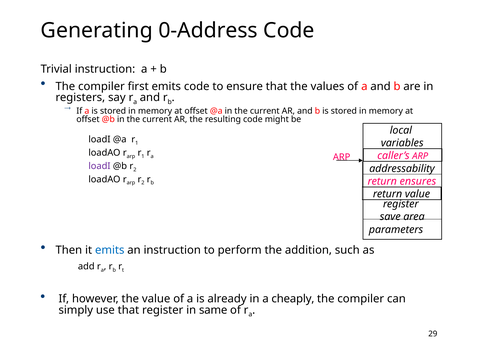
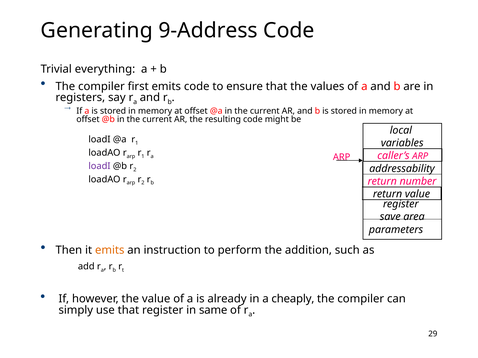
0-Address: 0-Address -> 9-Address (208, 31)
Trivial instruction: instruction -> everything (105, 69)
ensures: ensures -> number (418, 182)
emits colour: blue -> orange (110, 250)
